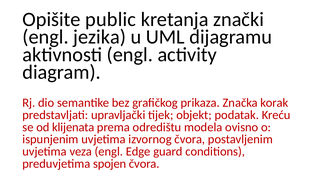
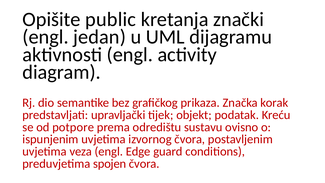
jezika: jezika -> jedan (100, 37)
klijenata: klijenata -> potpore (73, 127)
modela: modela -> sustavu (203, 127)
